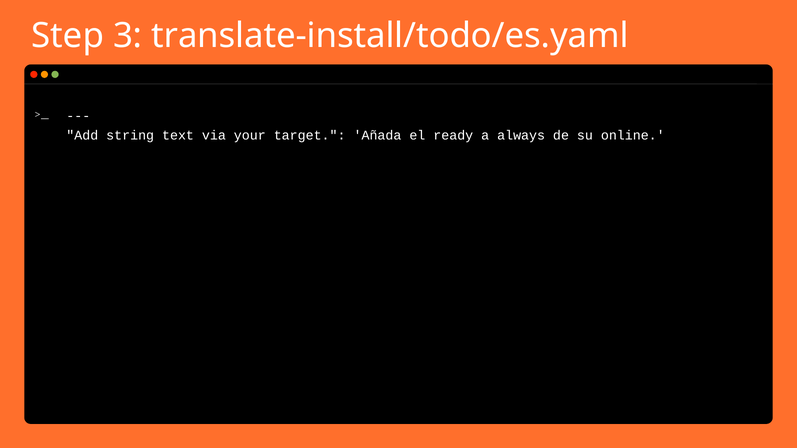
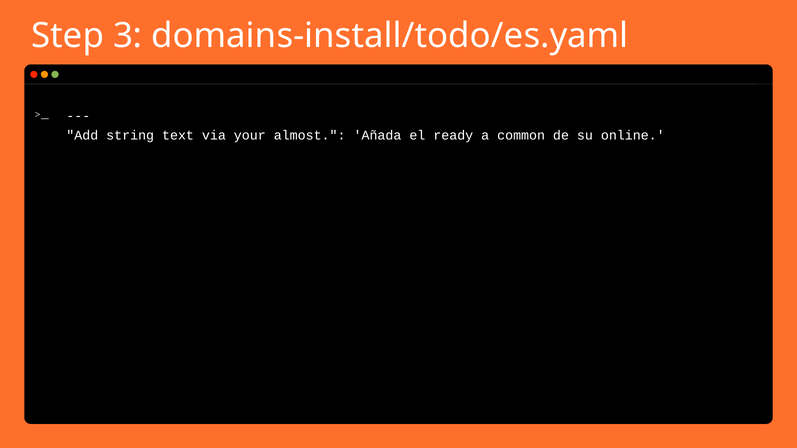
translate-install/todo/es.yaml: translate-install/todo/es.yaml -> domains-install/todo/es.yaml (390, 36)
target: target -> almost (310, 136)
always: always -> common (521, 136)
